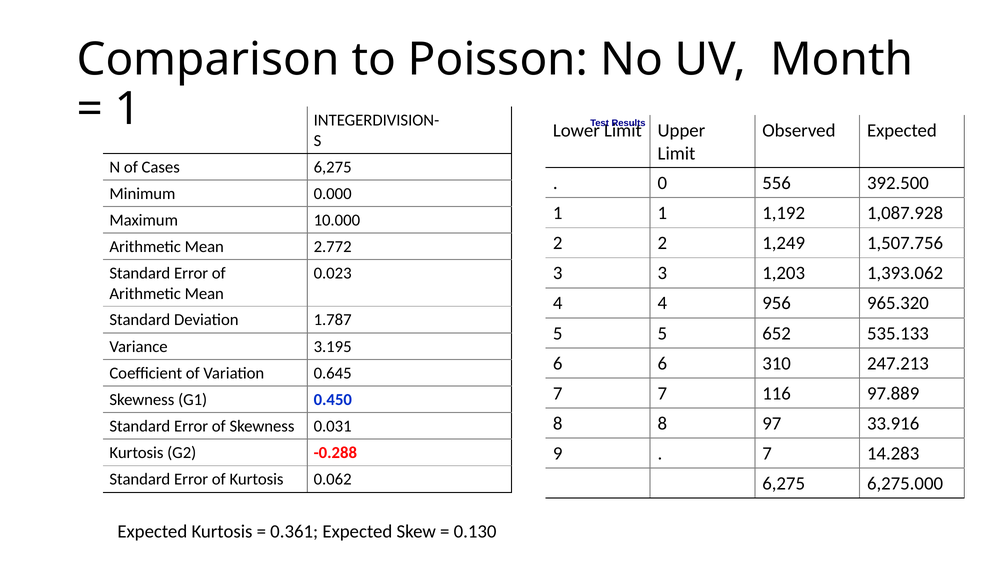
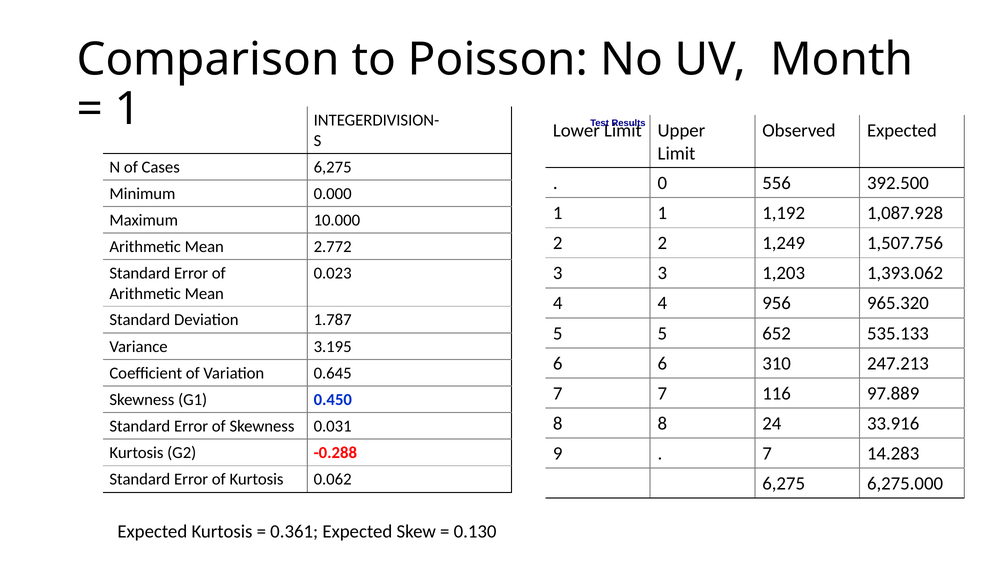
97: 97 -> 24 (772, 423)
